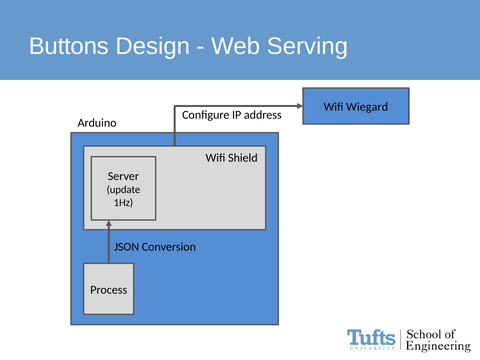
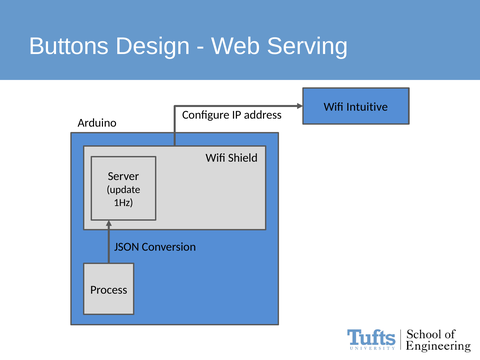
Wiegard: Wiegard -> Intuitive (367, 107)
